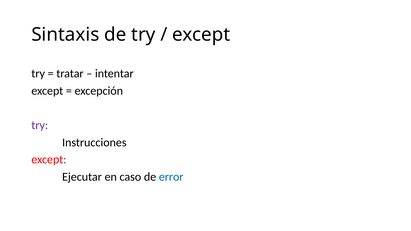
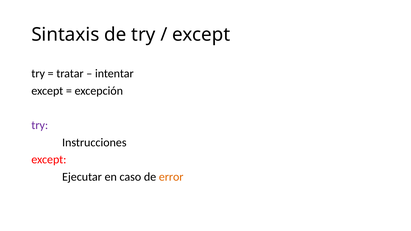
error colour: blue -> orange (171, 177)
